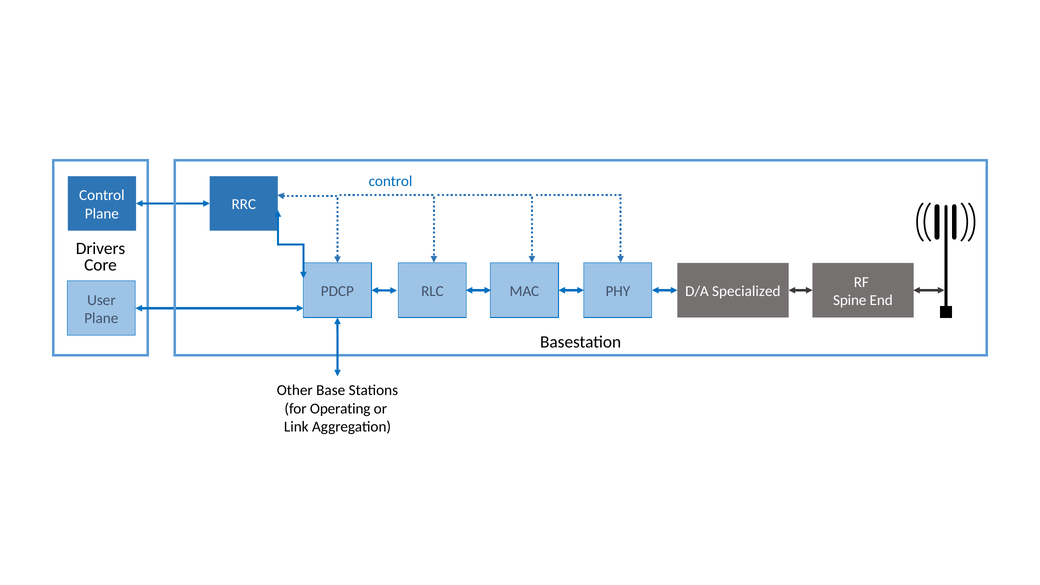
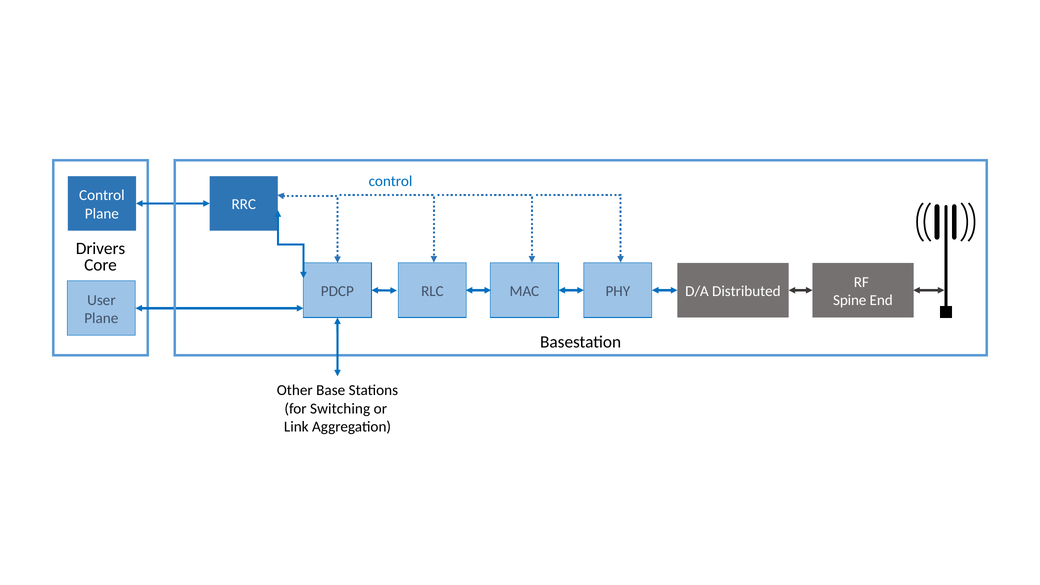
Specialized: Specialized -> Distributed (746, 291)
Operating: Operating -> Switching (340, 409)
